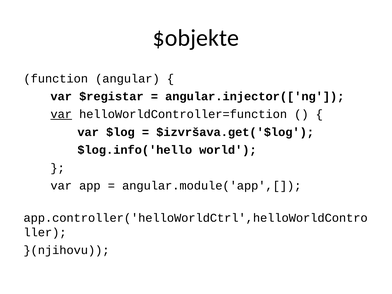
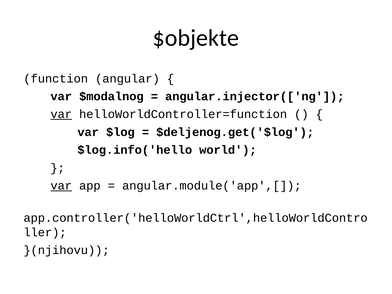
$registar: $registar -> $modalnog (111, 96)
$izvršava.get('$log: $izvršava.get('$log -> $deljenog.get('$log (235, 132)
var underline: none -> present (61, 186)
